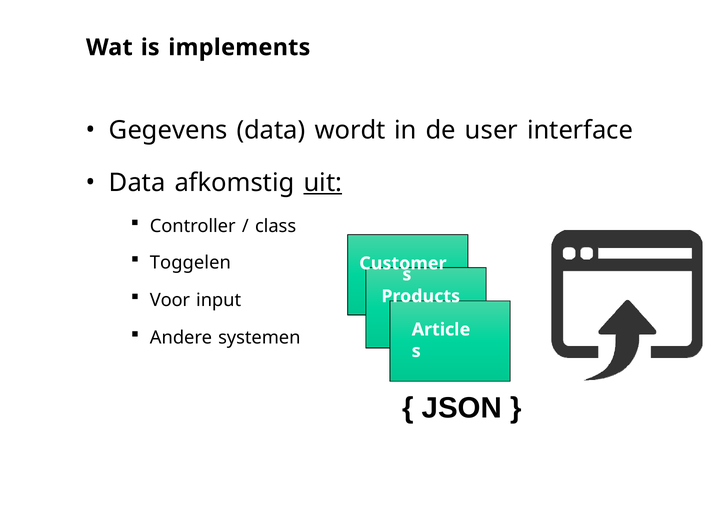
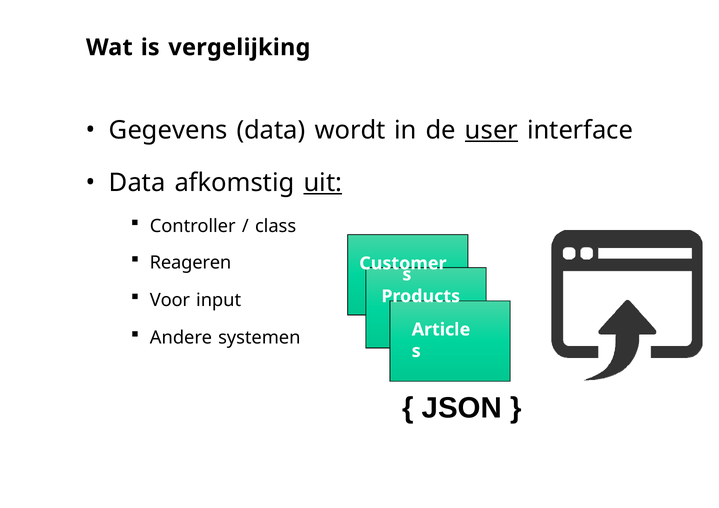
implements: implements -> vergelijking (239, 47)
user underline: none -> present (491, 130)
Toggelen: Toggelen -> Reageren (190, 263)
